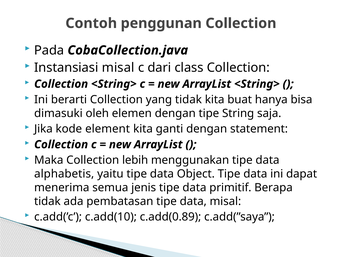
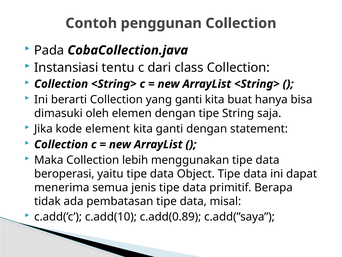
Instansiasi misal: misal -> tentu (118, 67)
yang tidak: tidak -> ganti (189, 99)
alphabetis: alphabetis -> beroperasi (64, 173)
